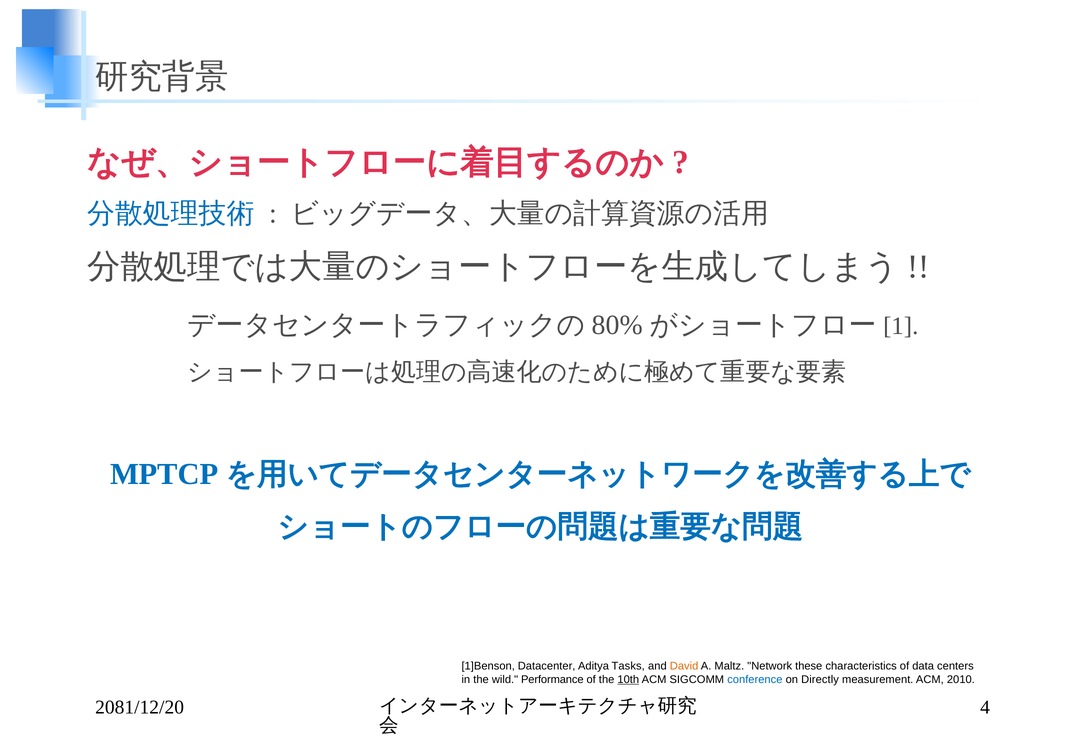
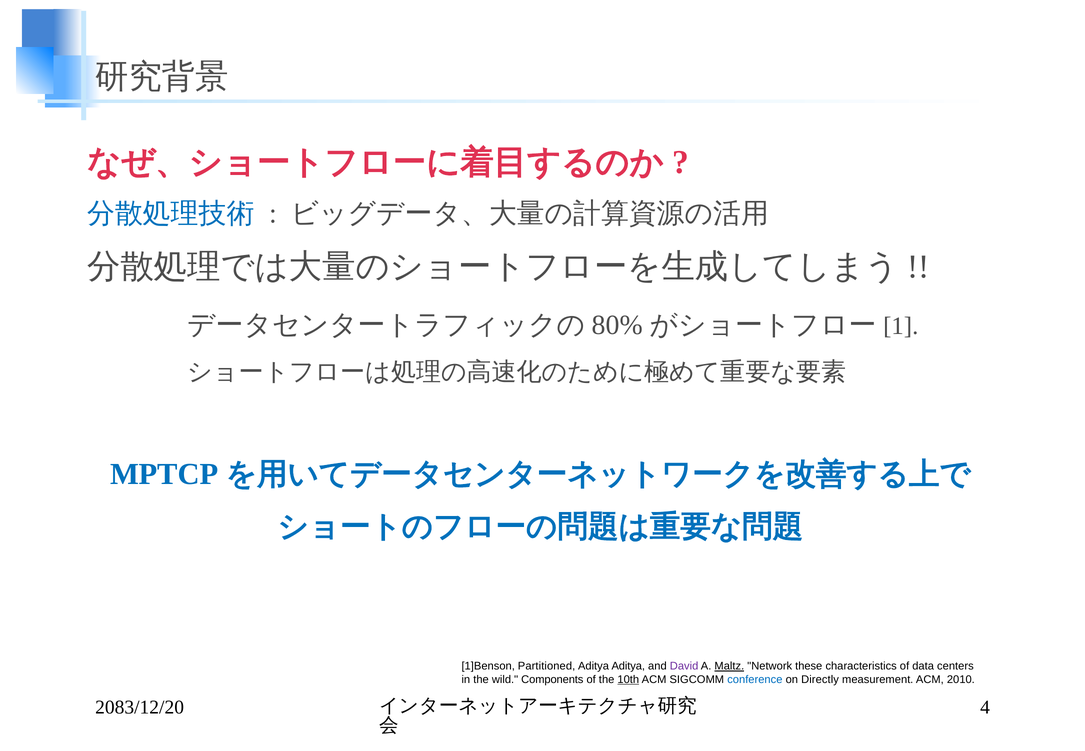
Datacenter: Datacenter -> Partitioned (547, 666)
Aditya Tasks: Tasks -> Aditya (628, 666)
David colour: orange -> purple (684, 666)
Maltz underline: none -> present (729, 666)
Performance: Performance -> Components (552, 680)
2081/12/20: 2081/12/20 -> 2083/12/20 (140, 707)
